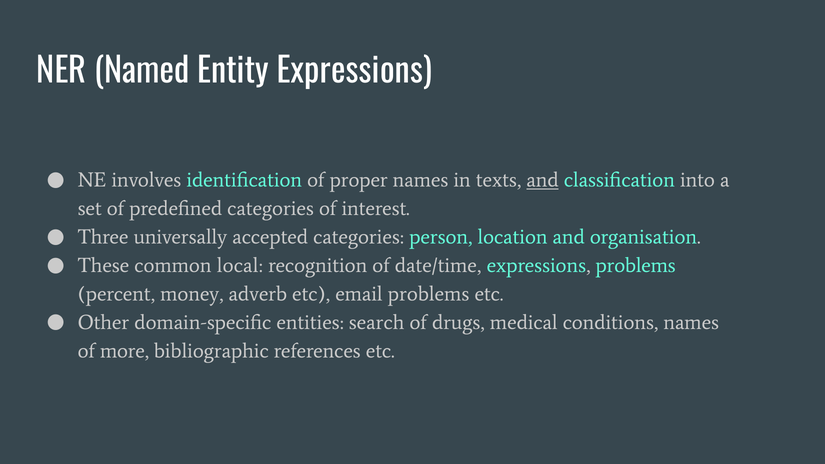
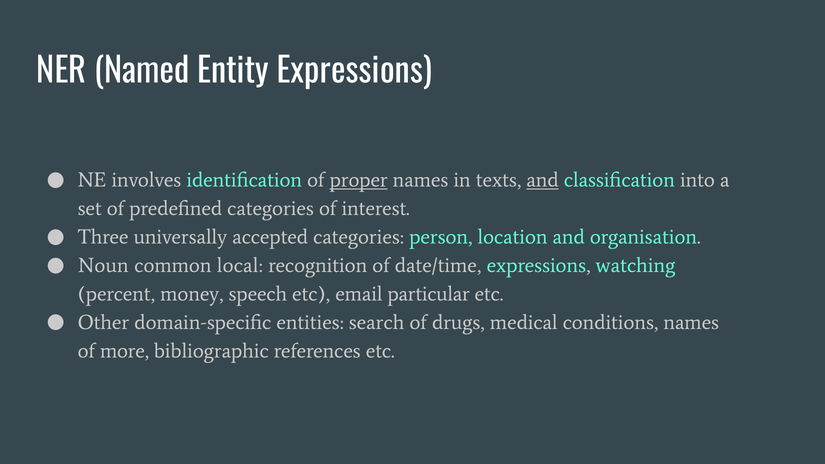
proper underline: none -> present (359, 180)
These: These -> Noun (103, 265)
expressions problems: problems -> watching (635, 265)
adverb: adverb -> speech (258, 294)
email problems: problems -> particular (429, 294)
